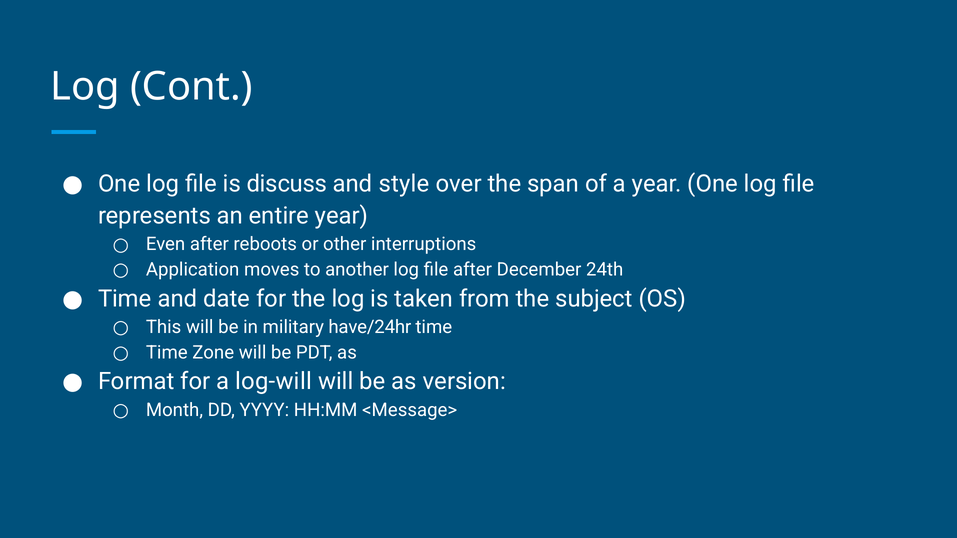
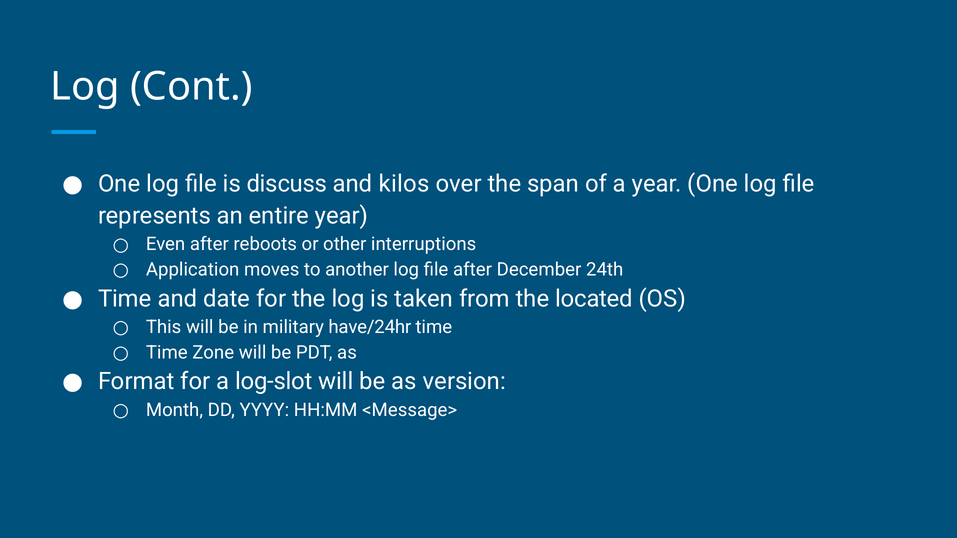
style: style -> kilos (404, 184)
subject: subject -> located (594, 299)
log-will: log-will -> log-slot (274, 382)
